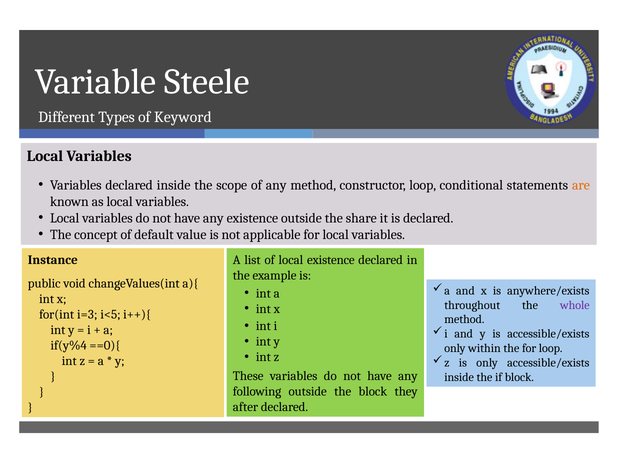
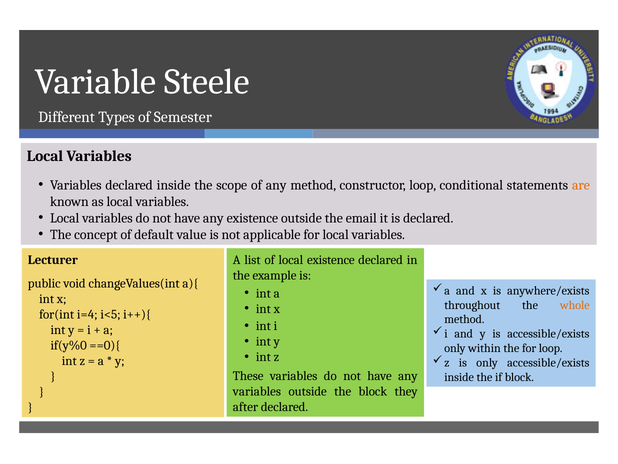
Keyword: Keyword -> Semester (183, 117)
share: share -> email (361, 218)
Instance: Instance -> Lecturer (53, 260)
whole colour: purple -> orange (575, 305)
i=3: i=3 -> i=4 (87, 314)
if(y%4: if(y%4 -> if(y%0 (69, 345)
following: following -> variables (257, 391)
